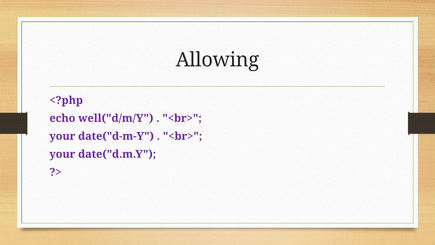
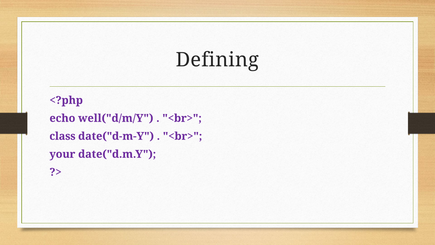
Allowing: Allowing -> Defining (217, 60)
your: your -> class (62, 136)
